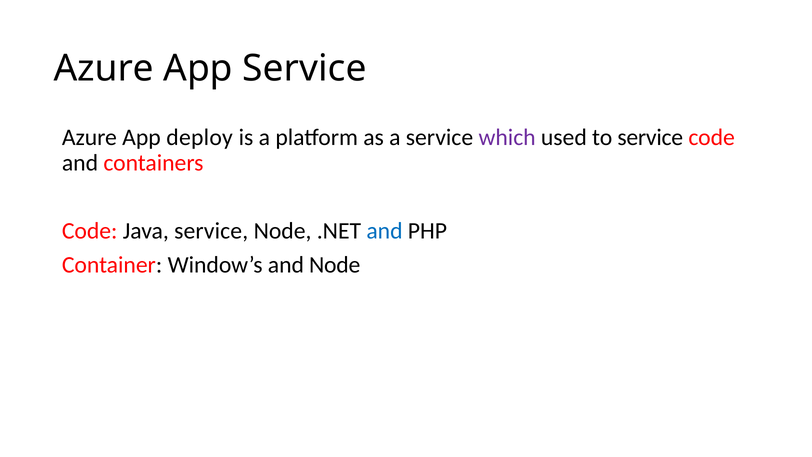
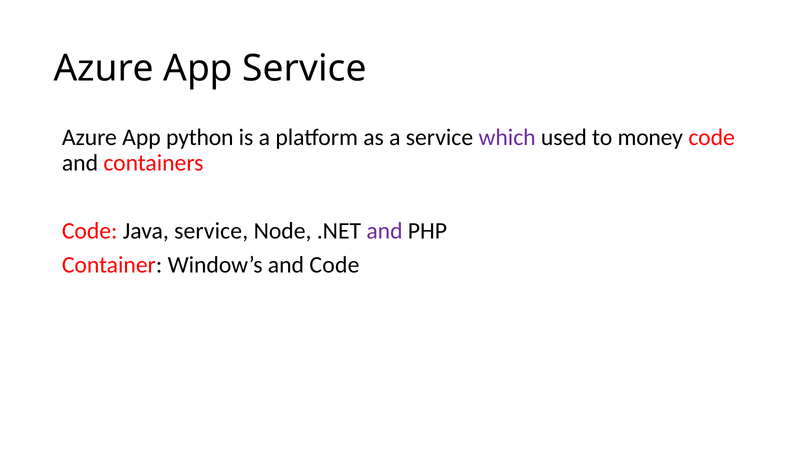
deploy: deploy -> python (200, 137)
to service: service -> money (650, 137)
and colour: blue -> purple (384, 231)
and Node: Node -> Code (334, 265)
